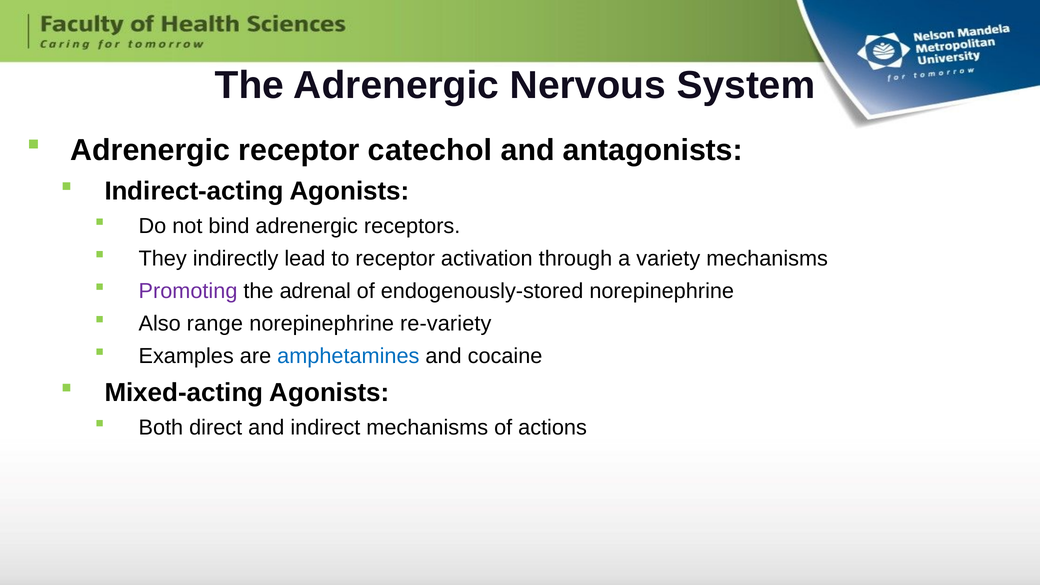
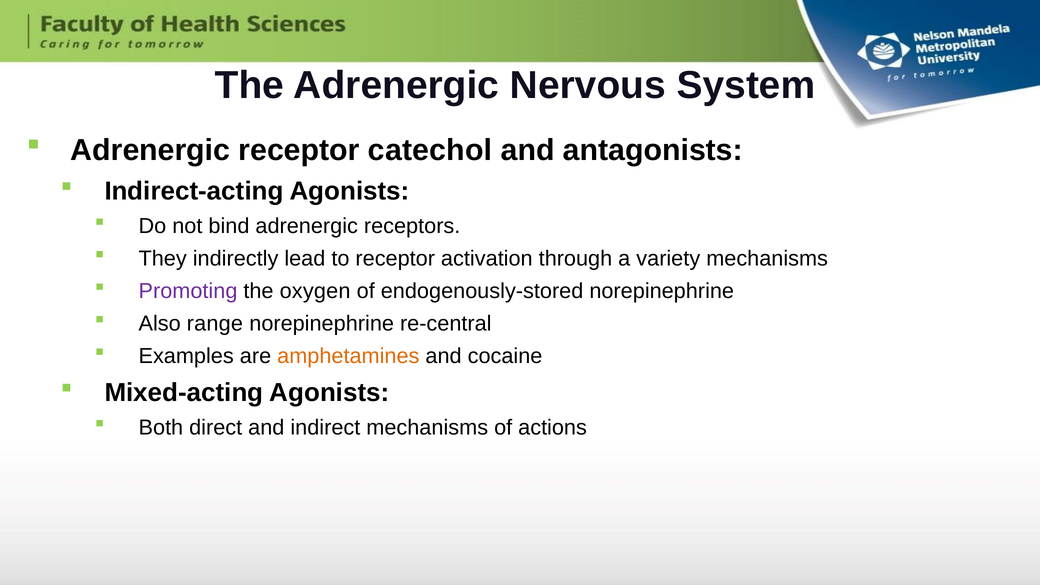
adrenal: adrenal -> oxygen (315, 291)
re-variety: re-variety -> re-central (446, 324)
amphetamines colour: blue -> orange (348, 356)
